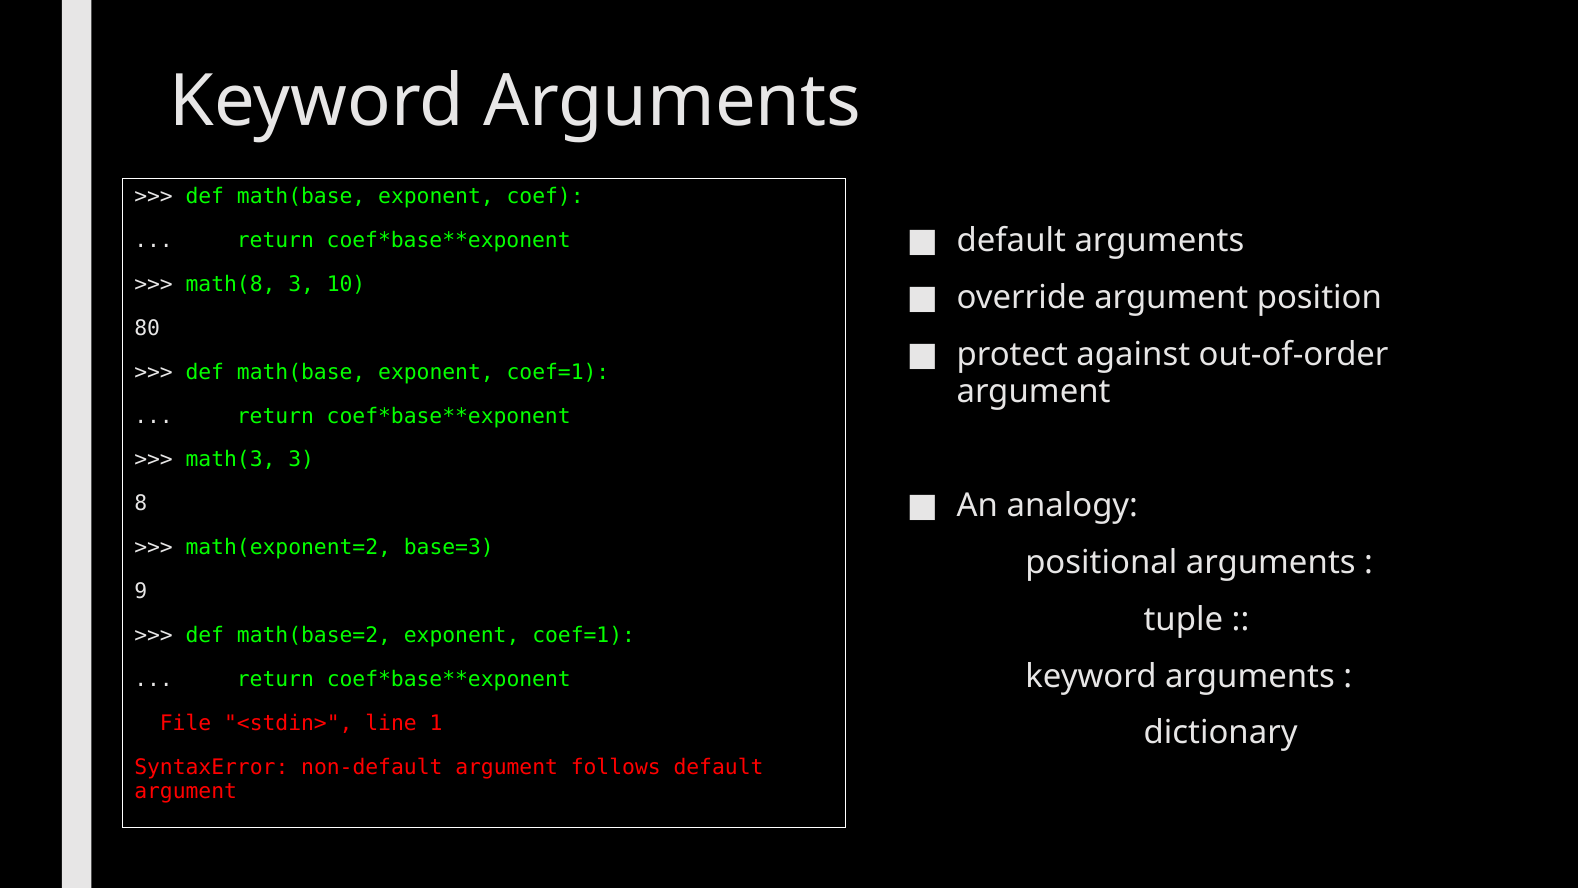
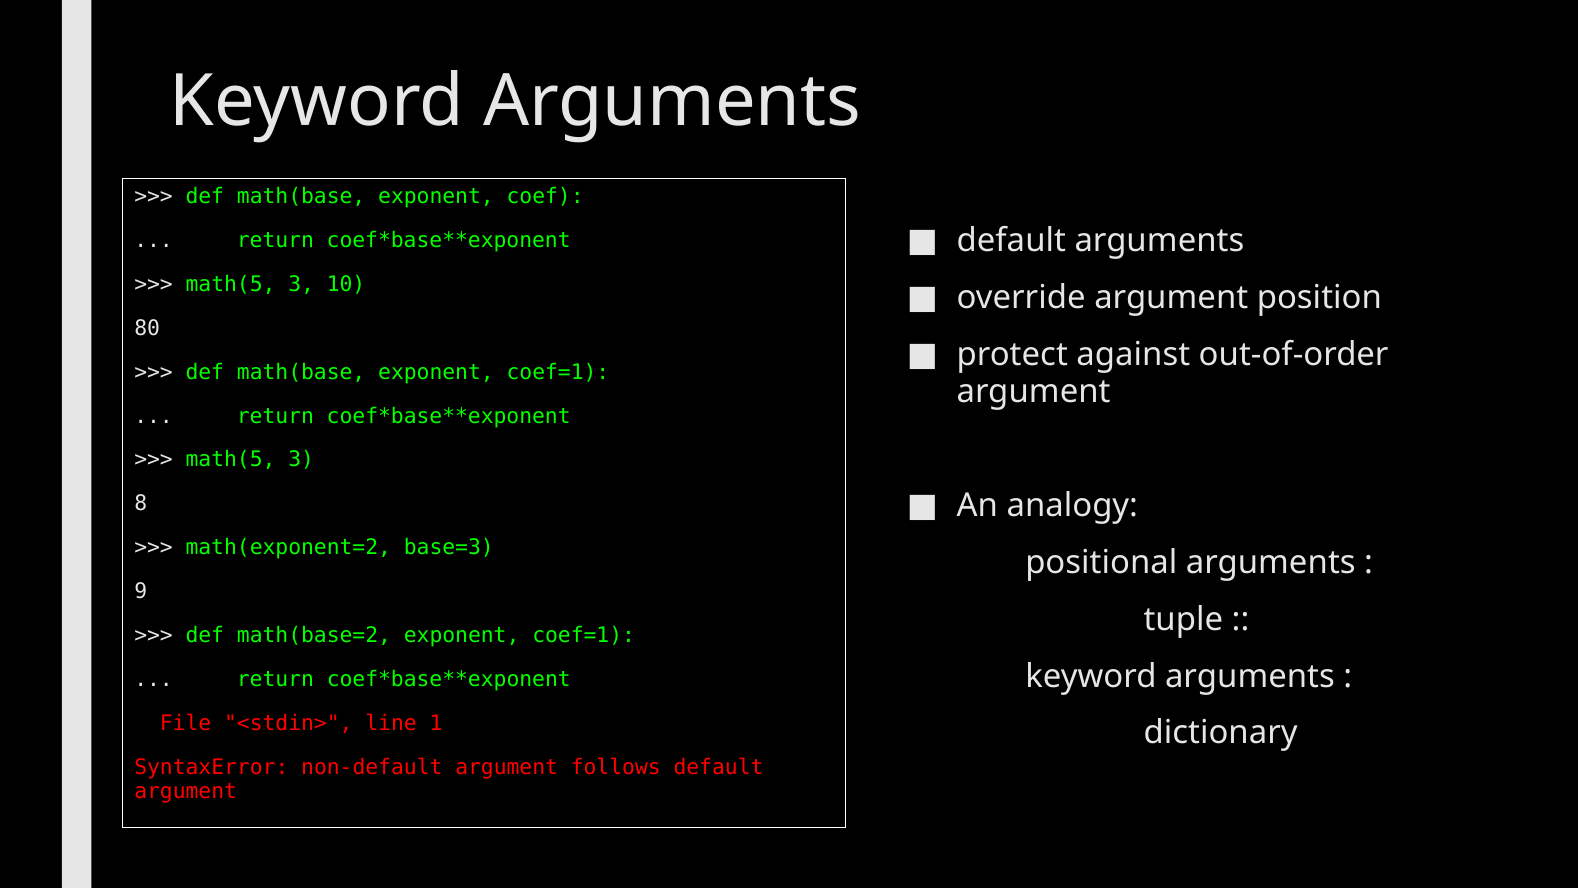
math(8: math(8 -> math(5 (231, 284)
math(3: math(3 -> math(5 (231, 460)
